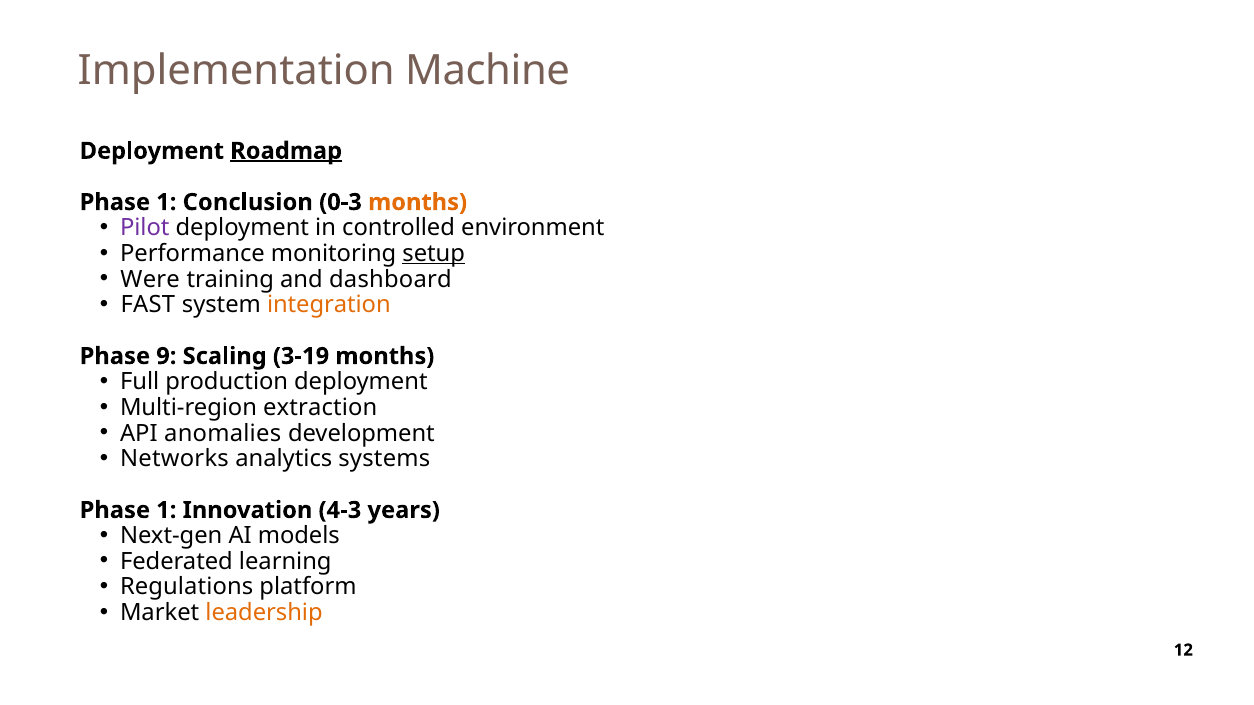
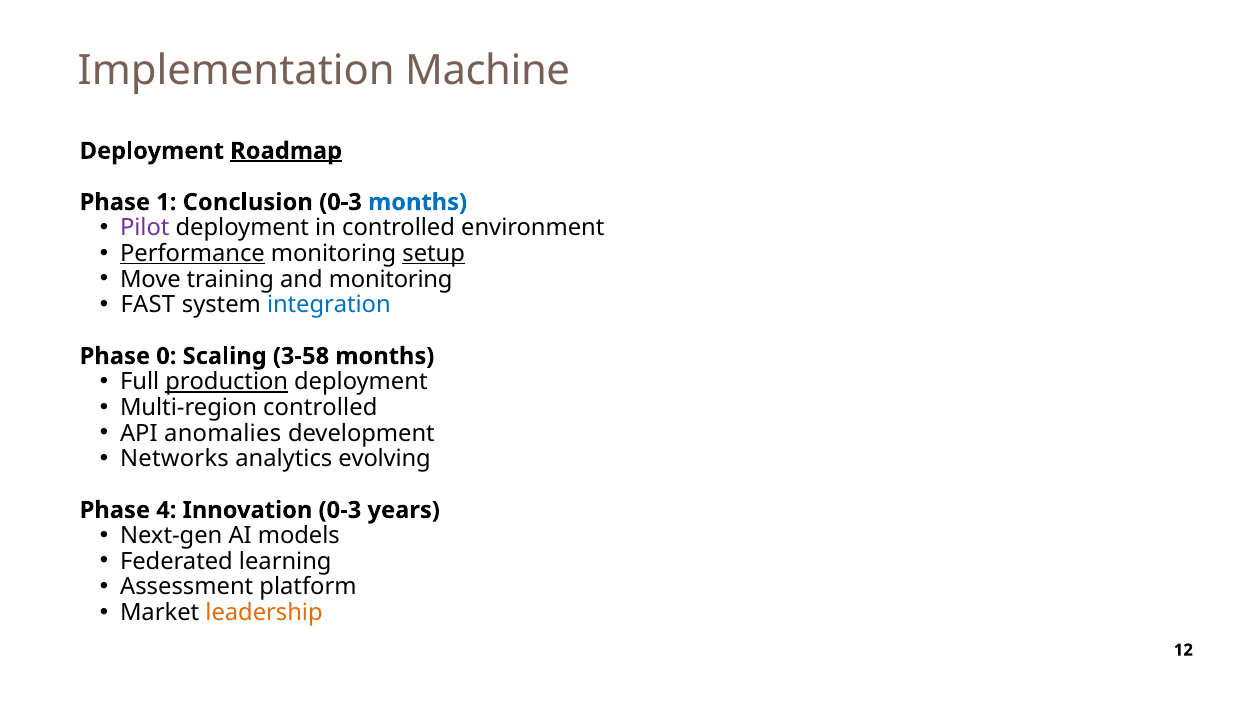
months colour: orange -> blue (418, 202)
Performance underline: none -> present (192, 254)
Were: Were -> Move (150, 279)
and dashboard: dashboard -> monitoring (391, 279)
integration colour: orange -> blue (329, 305)
9: 9 -> 0 (166, 356)
3-19: 3-19 -> 3-58 (301, 356)
production underline: none -> present (227, 382)
Multi-region extraction: extraction -> controlled (320, 408)
systems: systems -> evolving (385, 459)
1: 1 -> 4 (166, 510)
Innovation 4-3: 4-3 -> 0-3 (340, 510)
Regulations: Regulations -> Assessment (187, 587)
